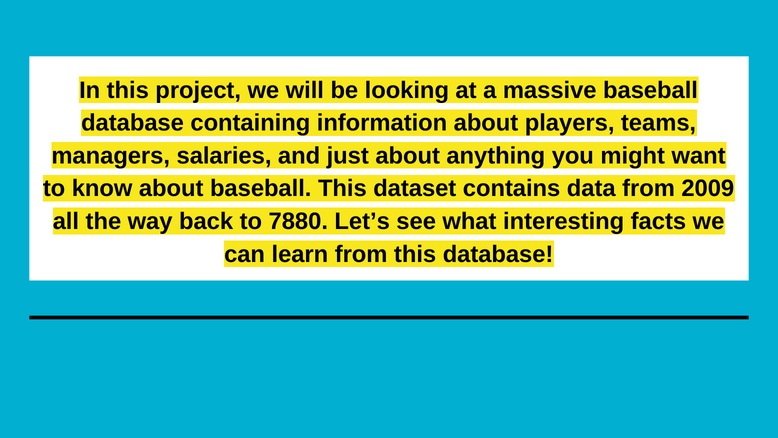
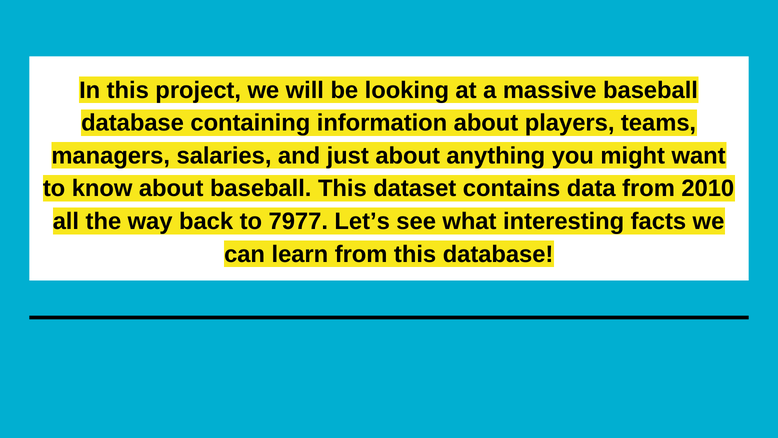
2009: 2009 -> 2010 (708, 188)
7880: 7880 -> 7977 (298, 221)
